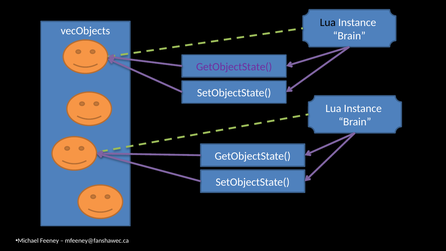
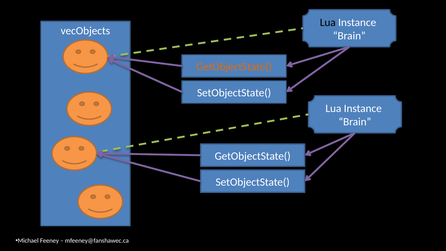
GetObjectState( colour: purple -> orange (234, 67)
